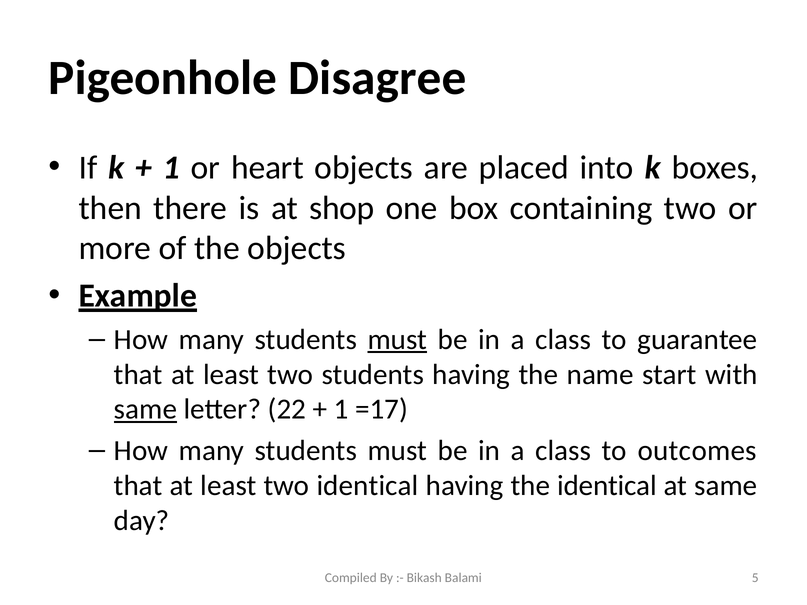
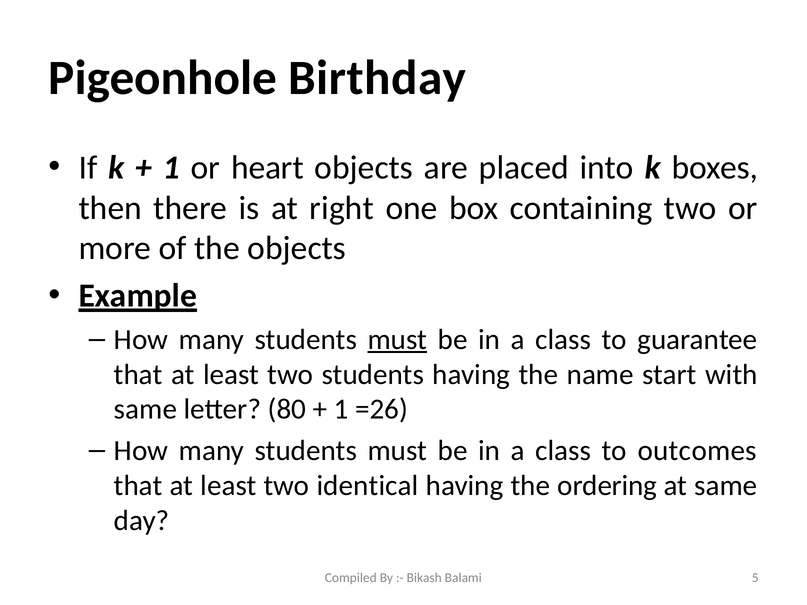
Disagree: Disagree -> Birthday (377, 78)
shop: shop -> right (342, 208)
same underline: present -> none (146, 410)
22: 22 -> 80 (287, 410)
=17: =17 -> =26 (382, 410)
the identical: identical -> ordering (607, 486)
